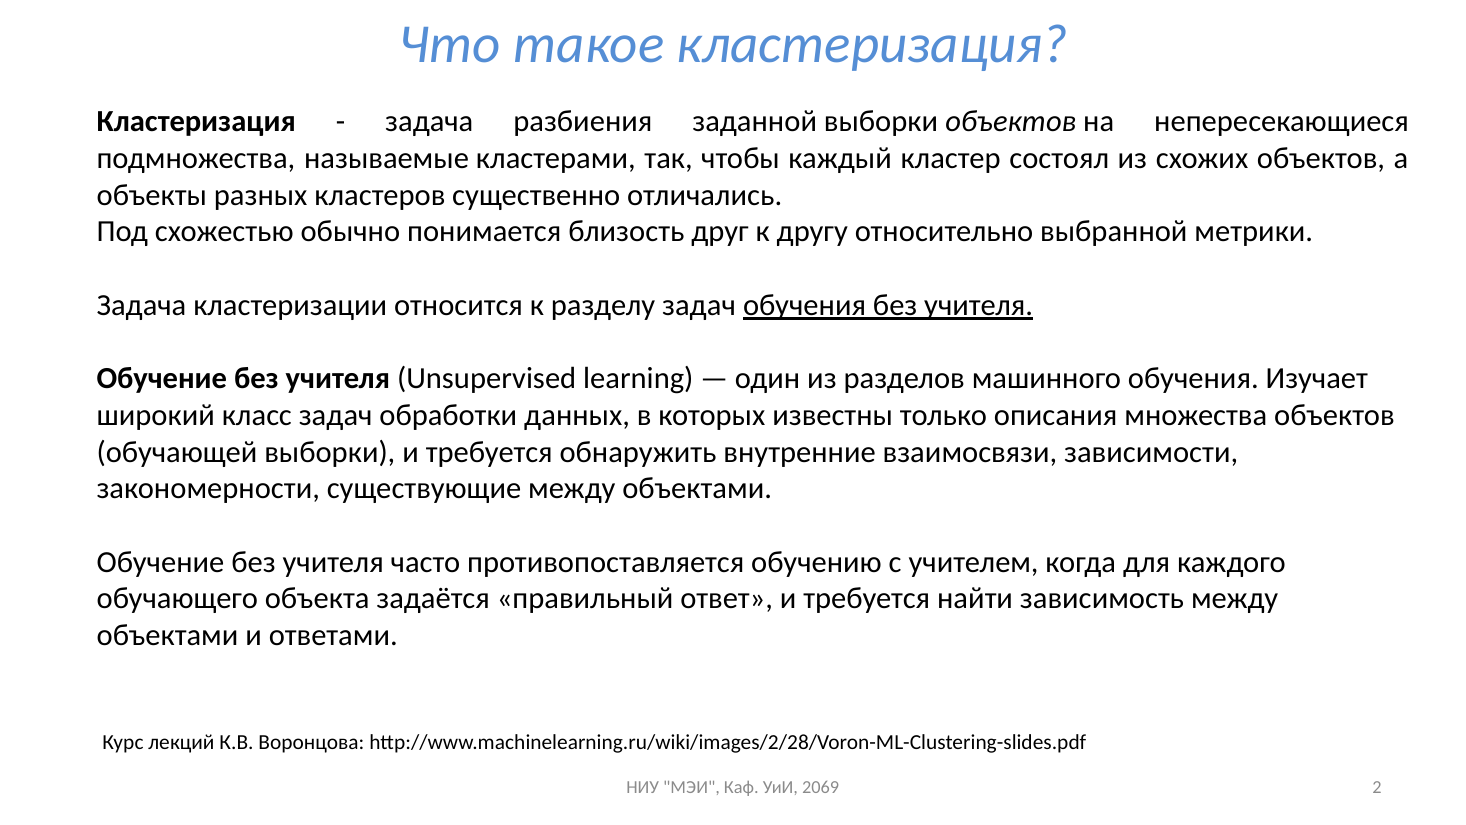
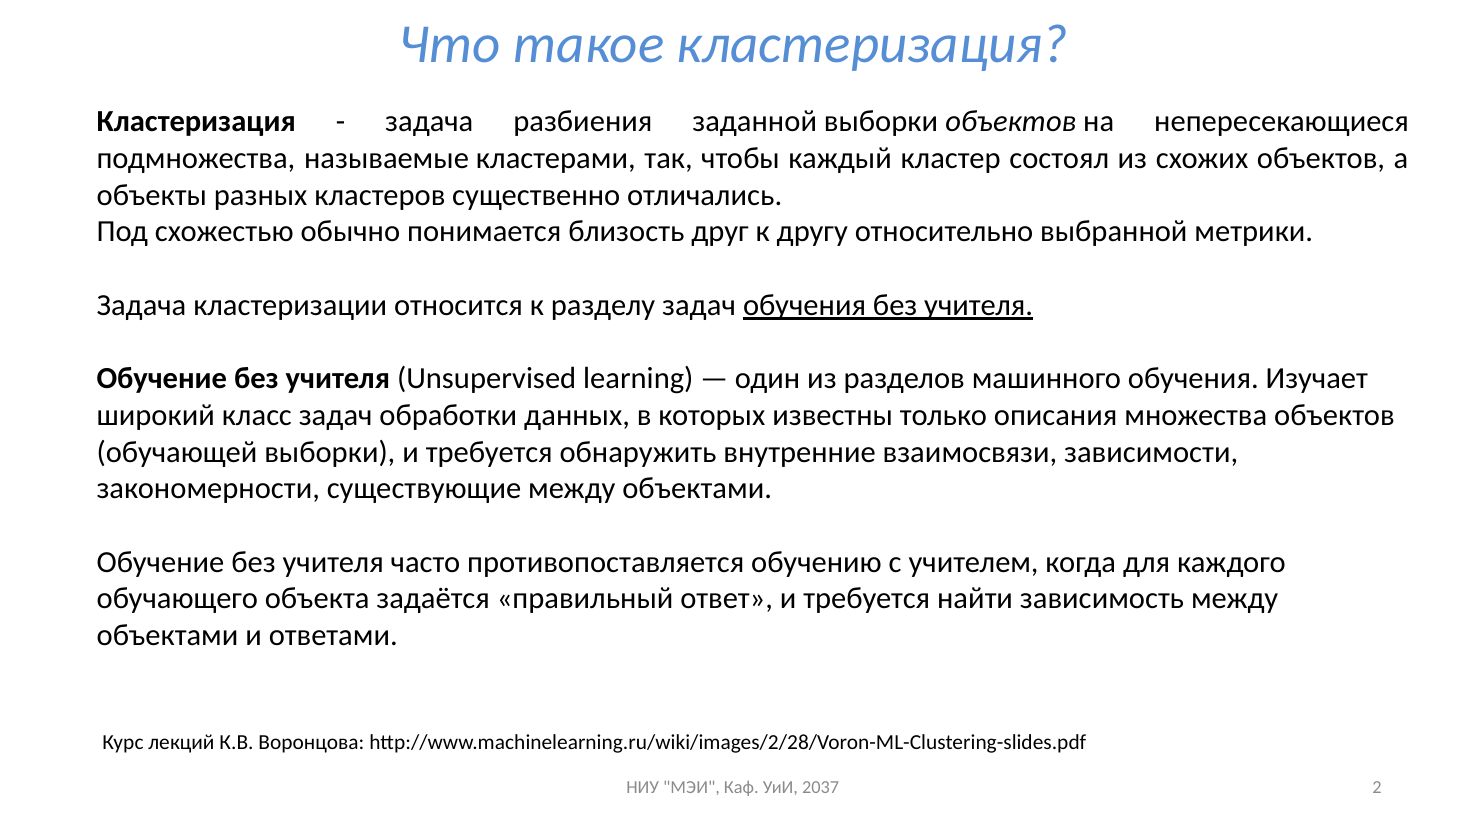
2069: 2069 -> 2037 (821, 787)
